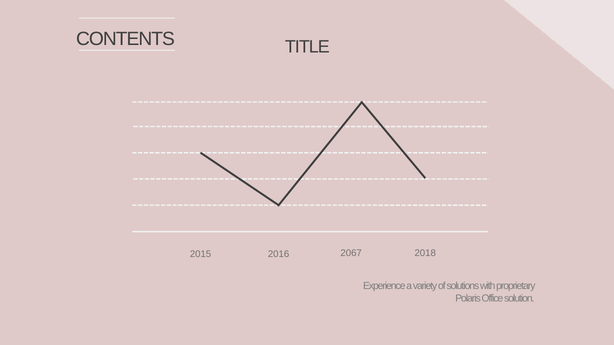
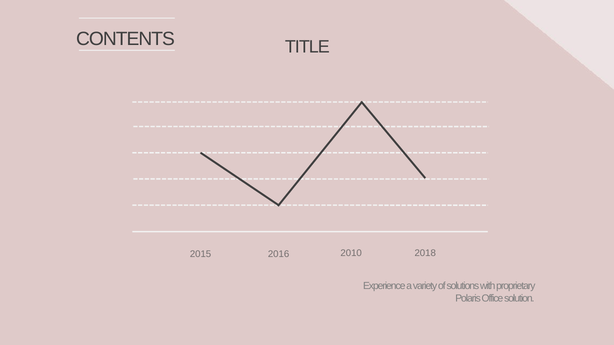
2067: 2067 -> 2010 (351, 253)
